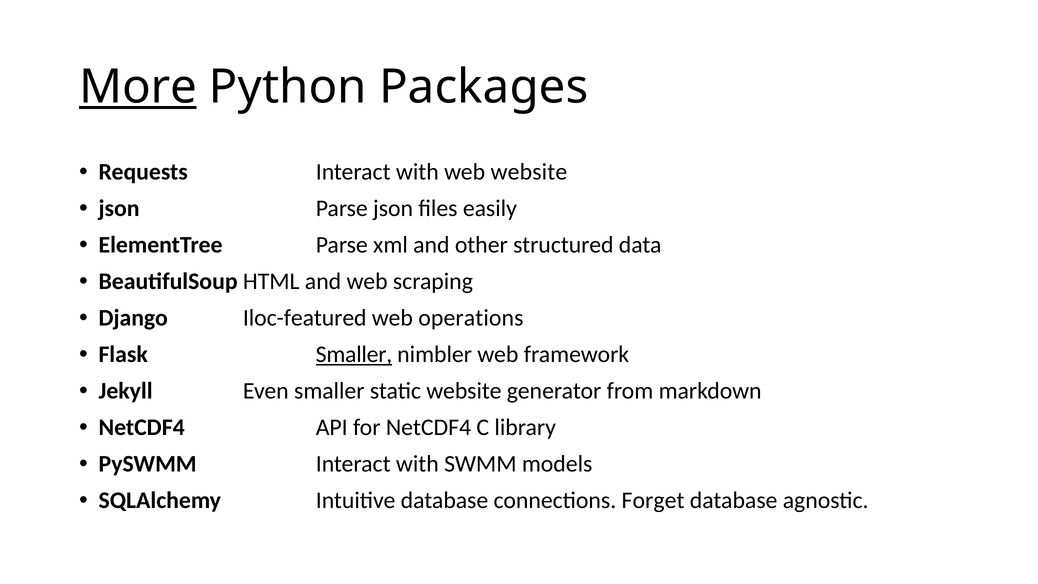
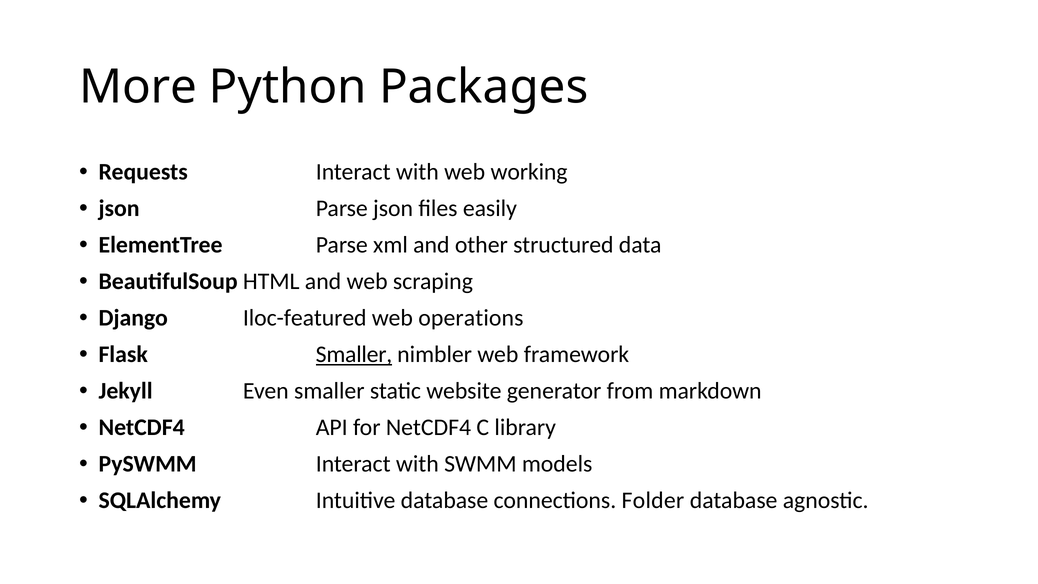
More underline: present -> none (138, 87)
web website: website -> working (529, 172)
Forget: Forget -> Folder (653, 501)
